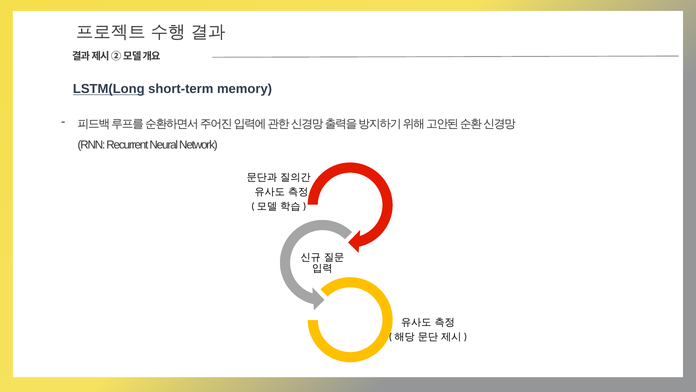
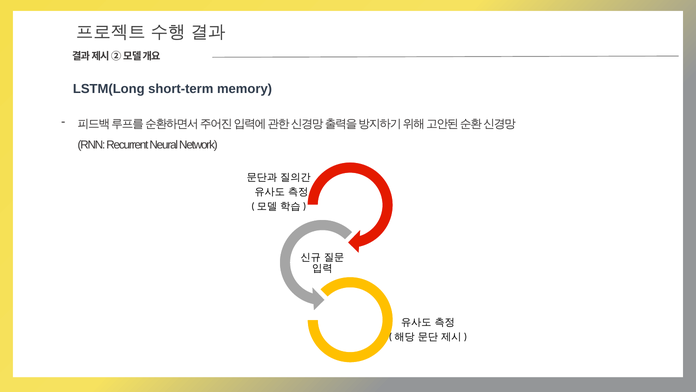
LSTM(Long underline: present -> none (109, 89)
